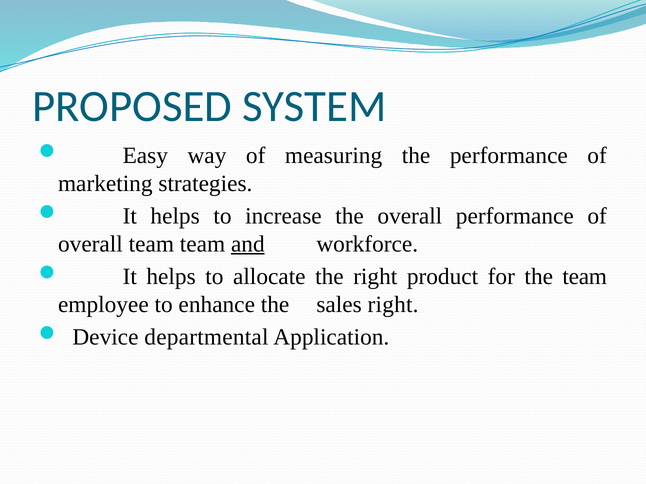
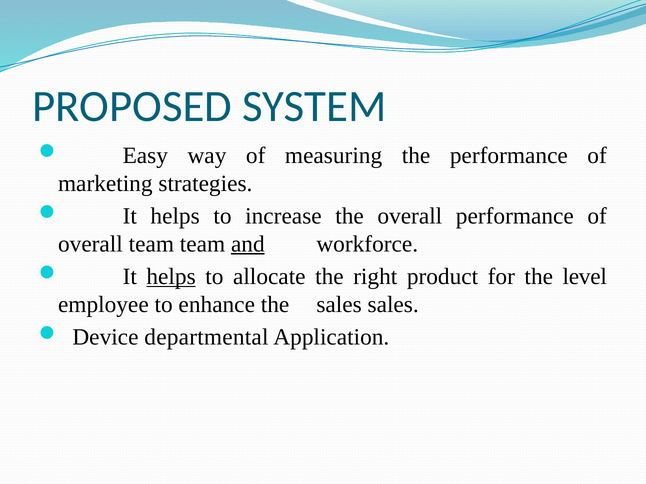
helps underline: none -> present (171, 277)
the team: team -> level (585, 277)
sales right: right -> sales (393, 305)
